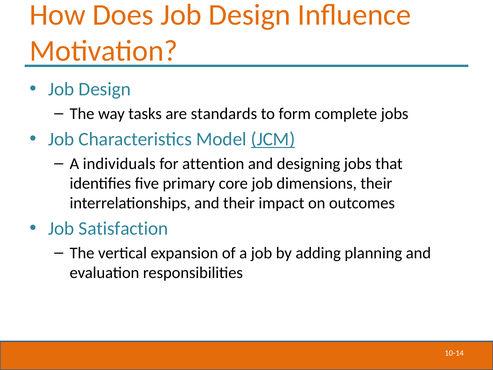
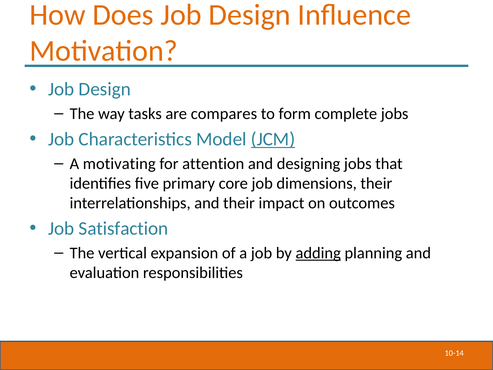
standards: standards -> compares (224, 114)
individuals: individuals -> motivating (119, 164)
adding underline: none -> present (318, 253)
